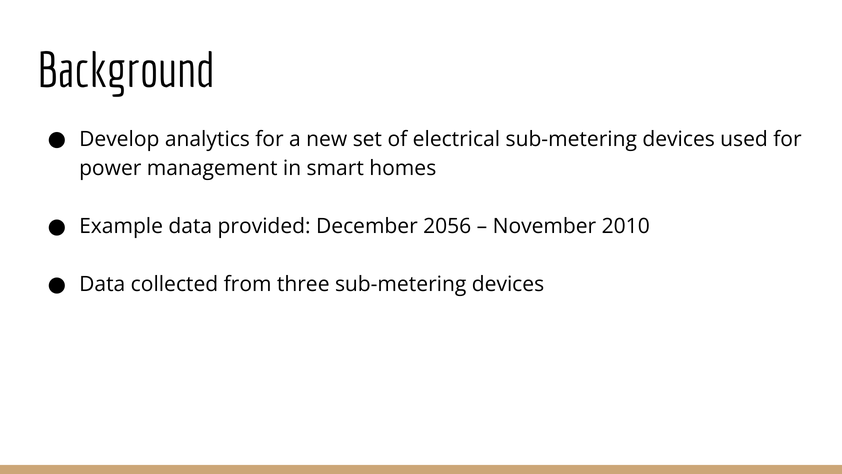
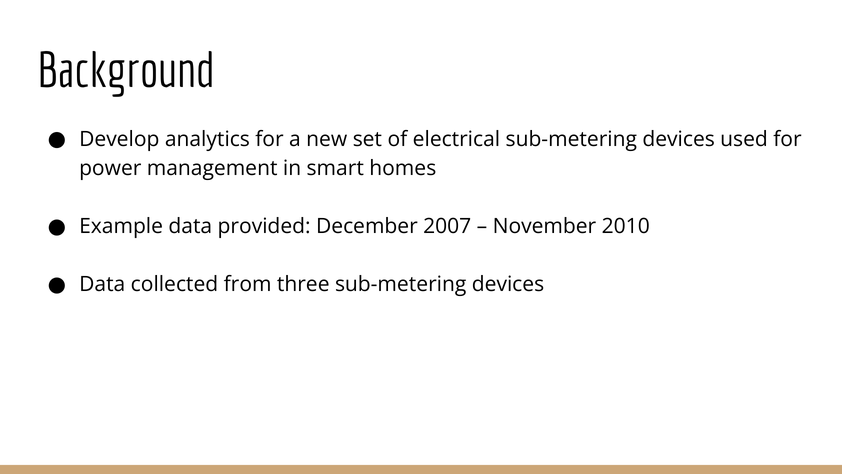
2056: 2056 -> 2007 (447, 226)
